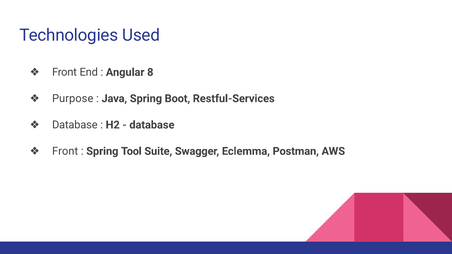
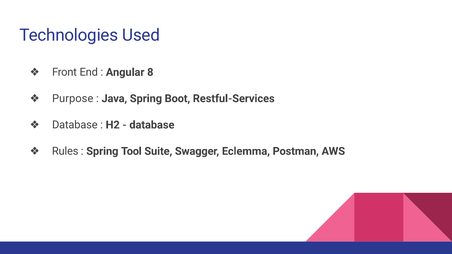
Front: Front -> Rules (65, 151)
